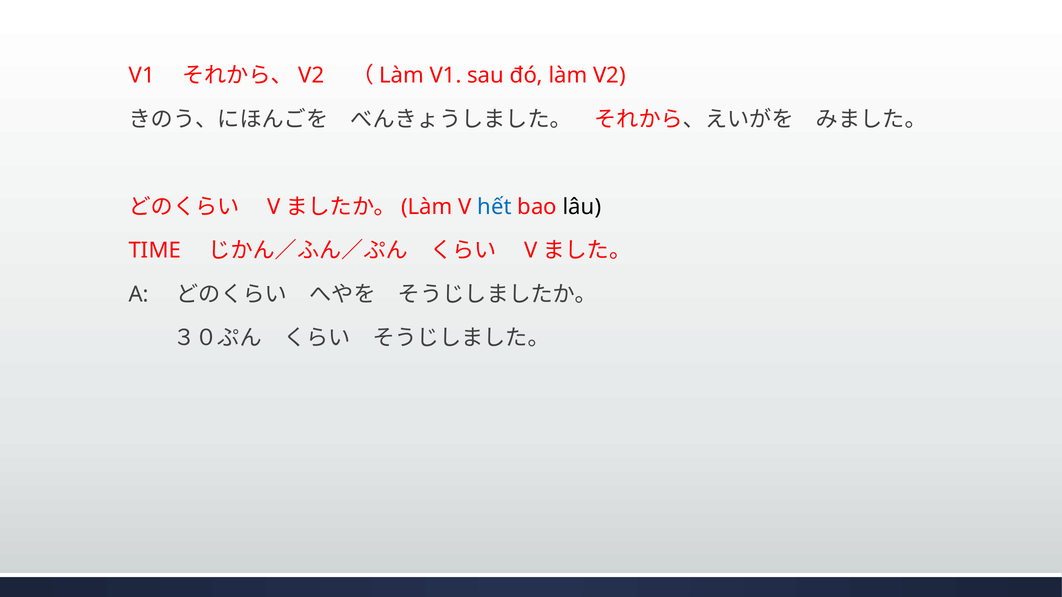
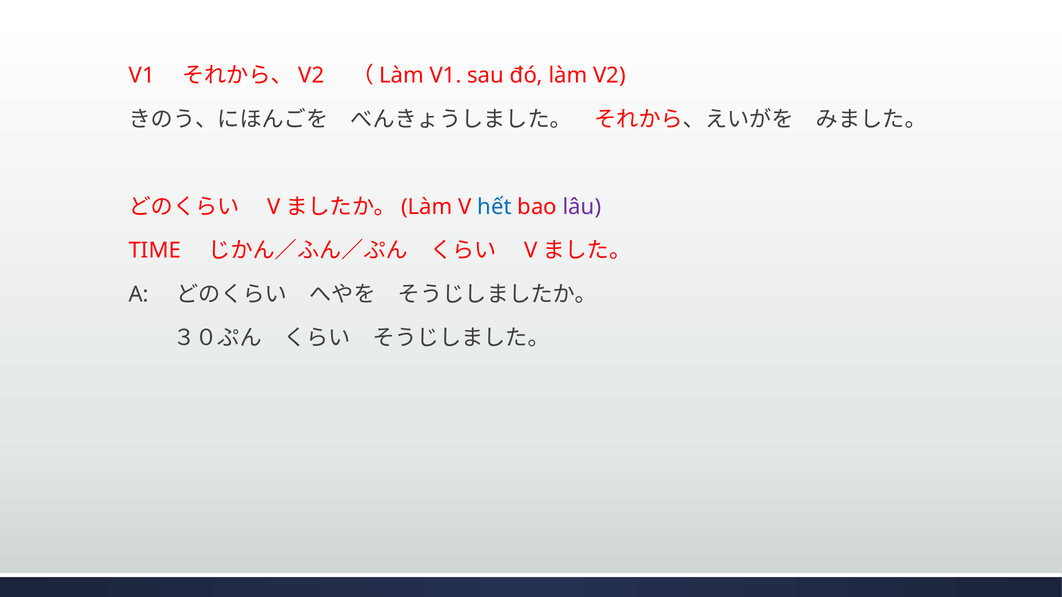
lâu colour: black -> purple (582, 207)
